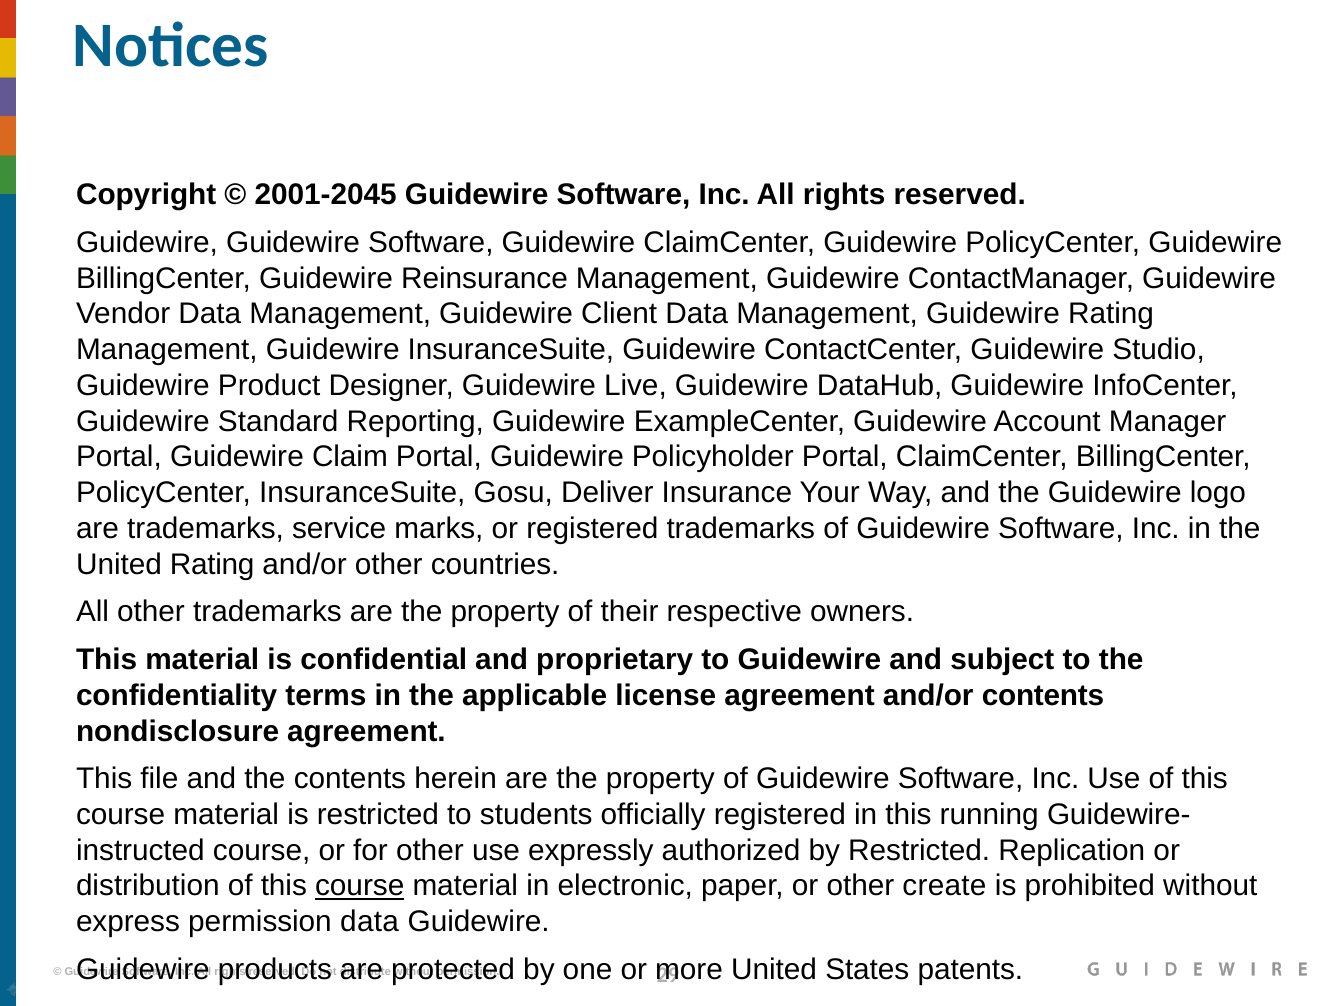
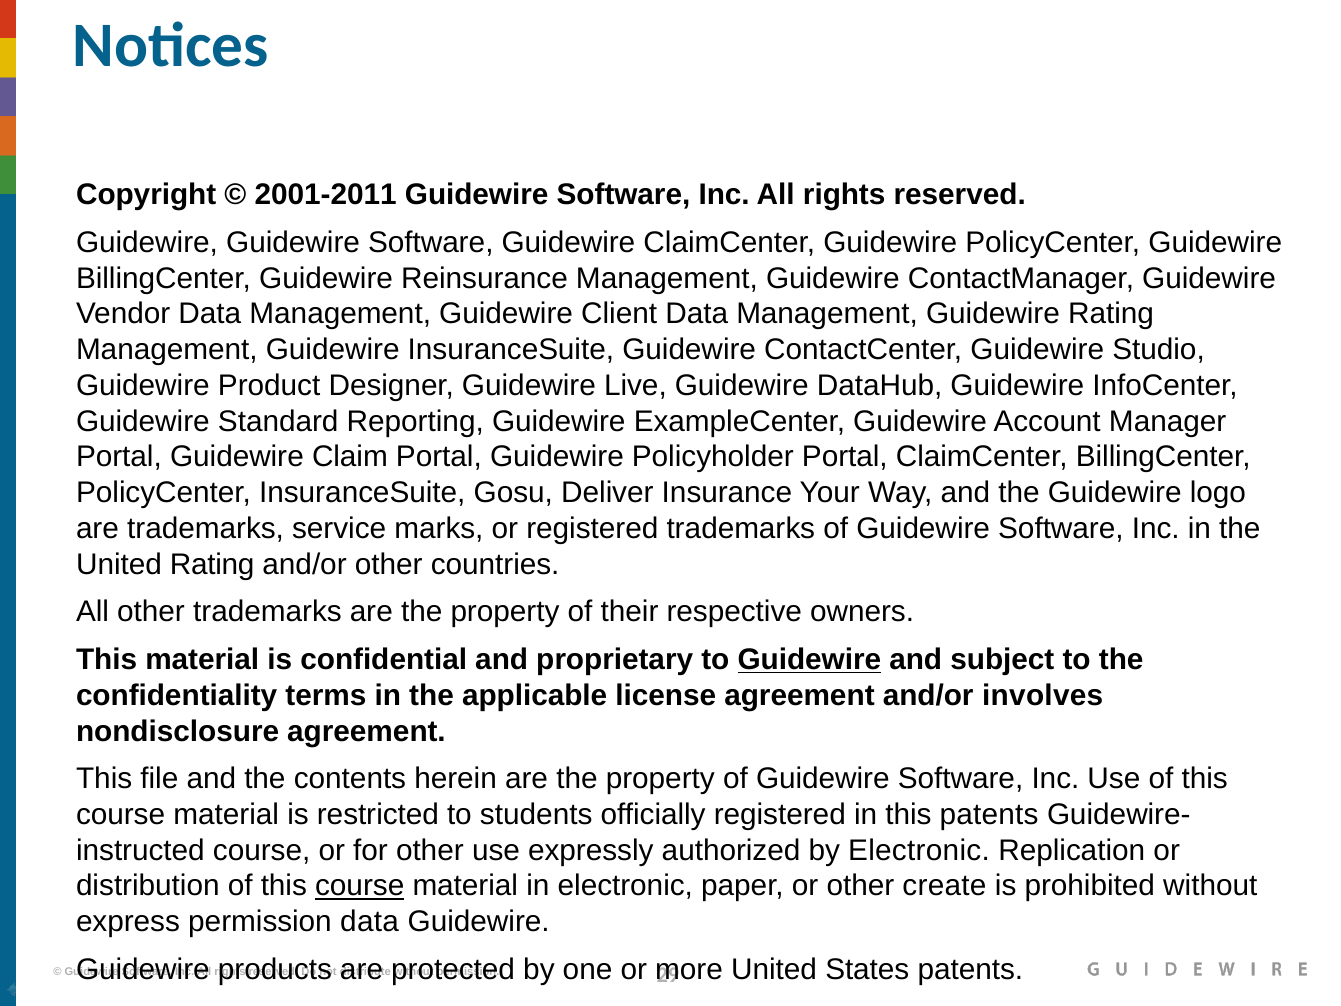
2001-2045: 2001-2045 -> 2001-2011 (326, 195)
Guidewire underline: none -> present (809, 660)
and/or contents: contents -> involves (1043, 695)
this running: running -> patents (989, 814)
by Restricted: Restricted -> Electronic (919, 850)
